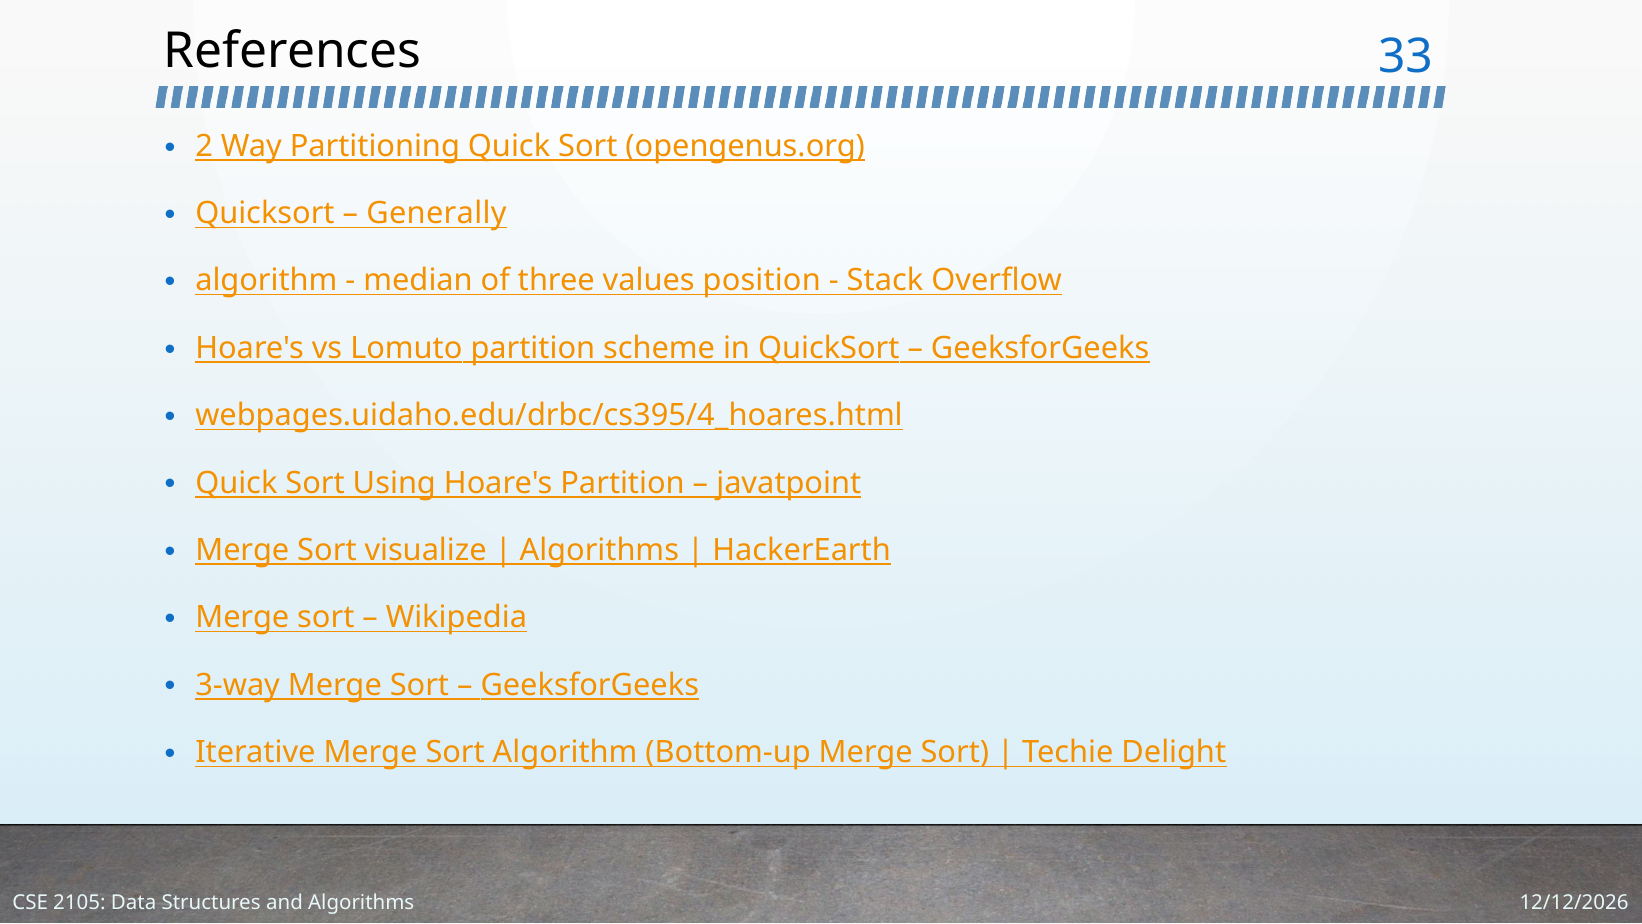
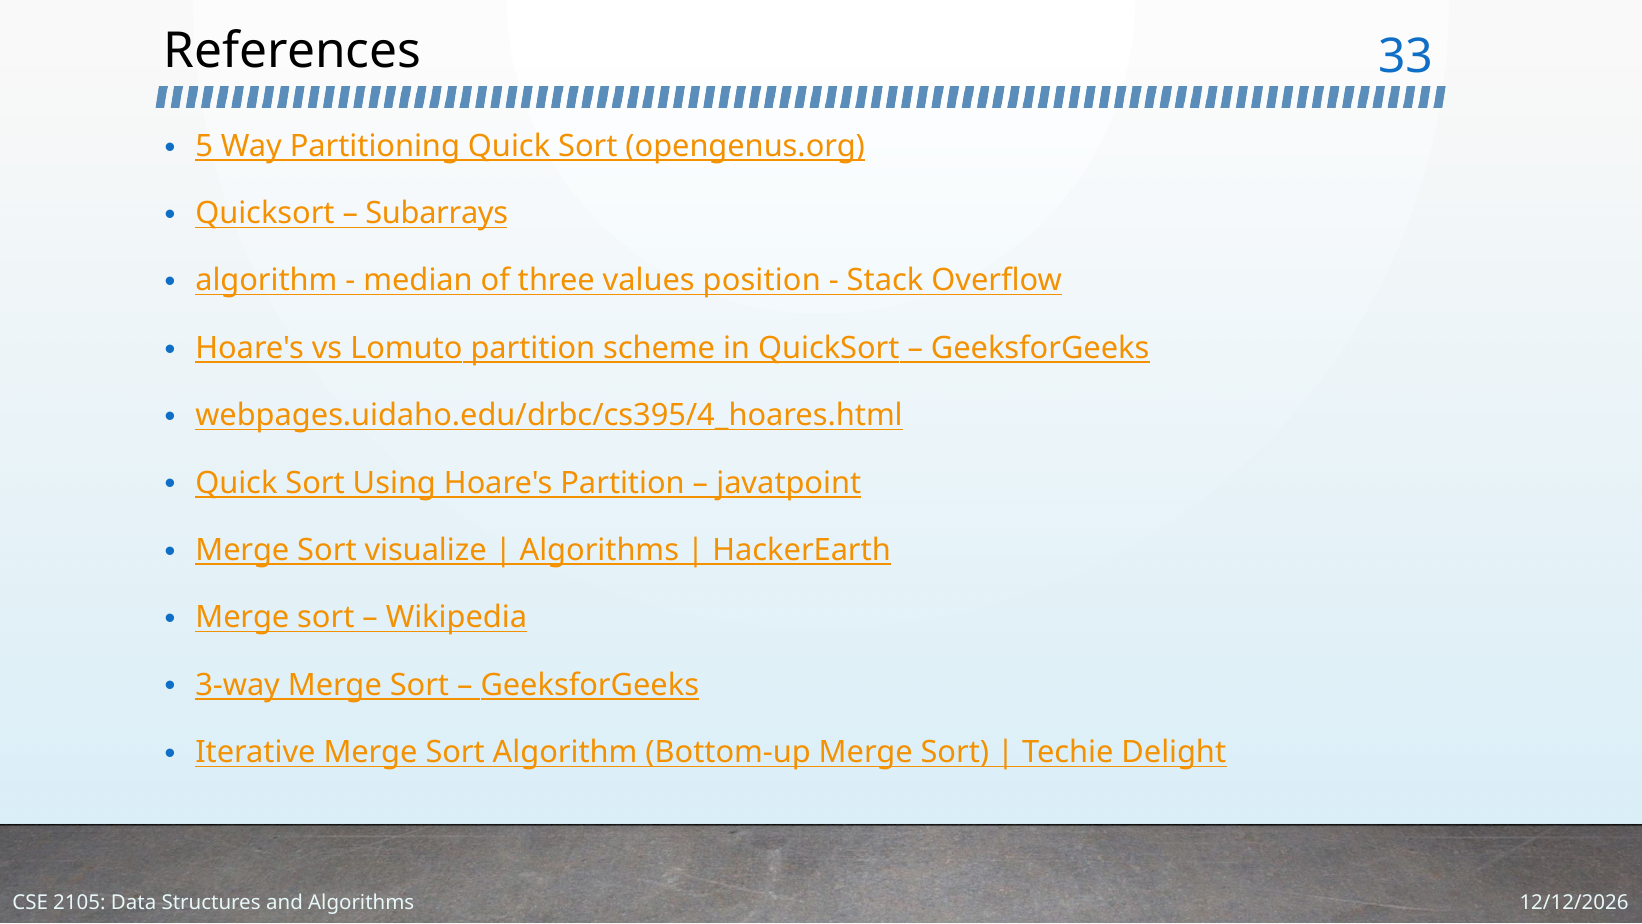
2: 2 -> 5 (204, 146)
Generally: Generally -> Subarrays (437, 213)
